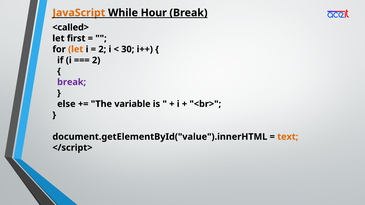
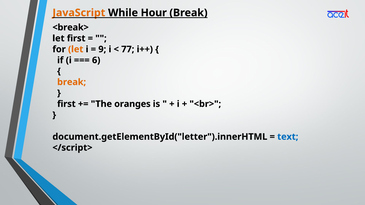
<called>: <called> -> <break> (71, 27)
2: 2 -> 9 (102, 49)
30: 30 -> 77 (128, 49)
2: 2 -> 6 (96, 60)
break colour: purple -> orange (72, 82)
else: else -> first (66, 104)
variable: variable -> oranges (132, 104)
document.getElementById("value").innerHTML: document.getElementById("value").innerHTML -> document.getElementById("letter").innerHTML (160, 137)
text colour: orange -> blue (288, 137)
